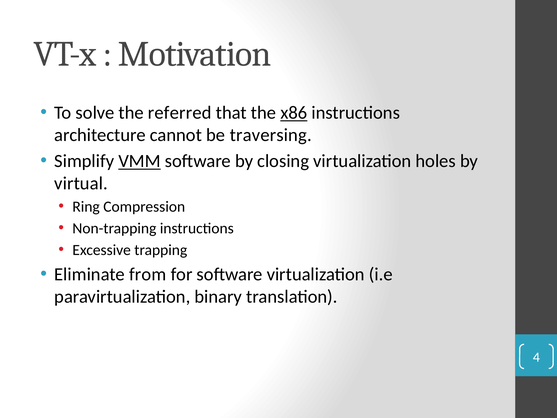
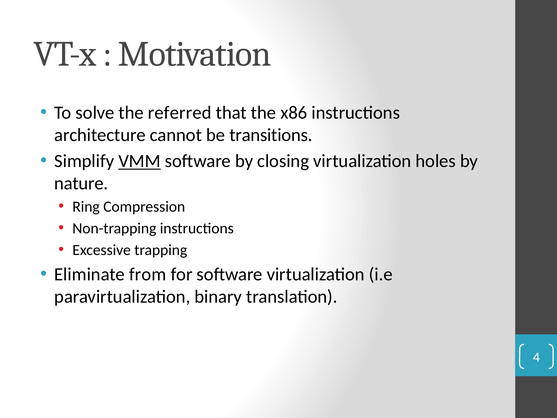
x86 underline: present -> none (294, 113)
traversing: traversing -> transitions (271, 135)
virtual: virtual -> nature (81, 183)
